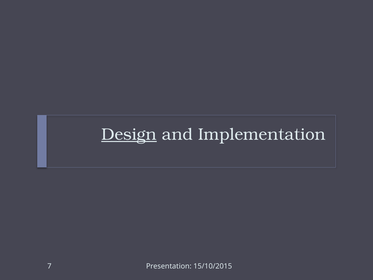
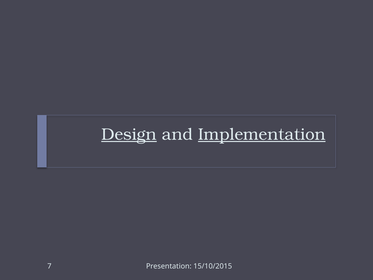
Implementation underline: none -> present (262, 134)
